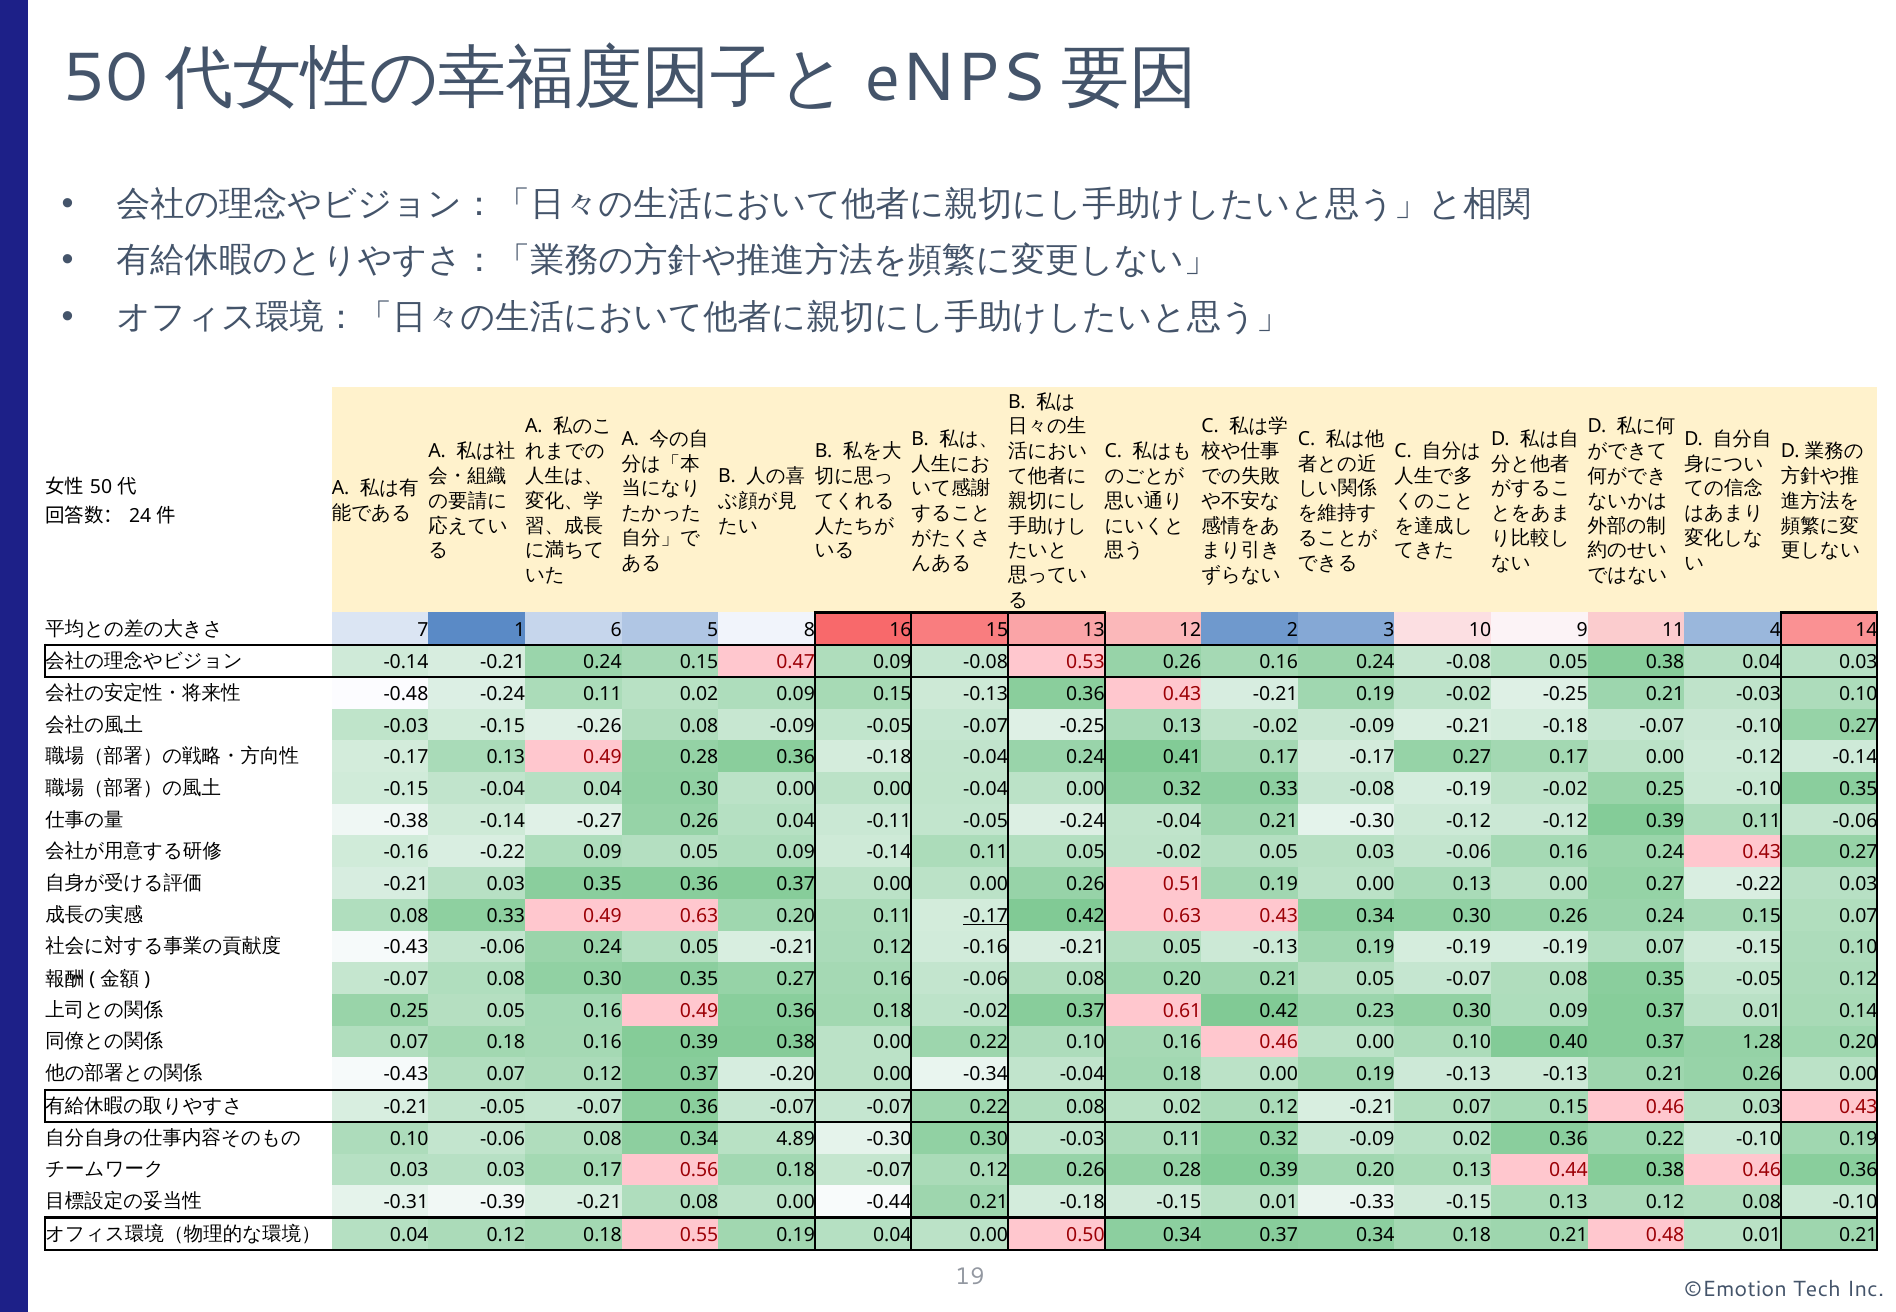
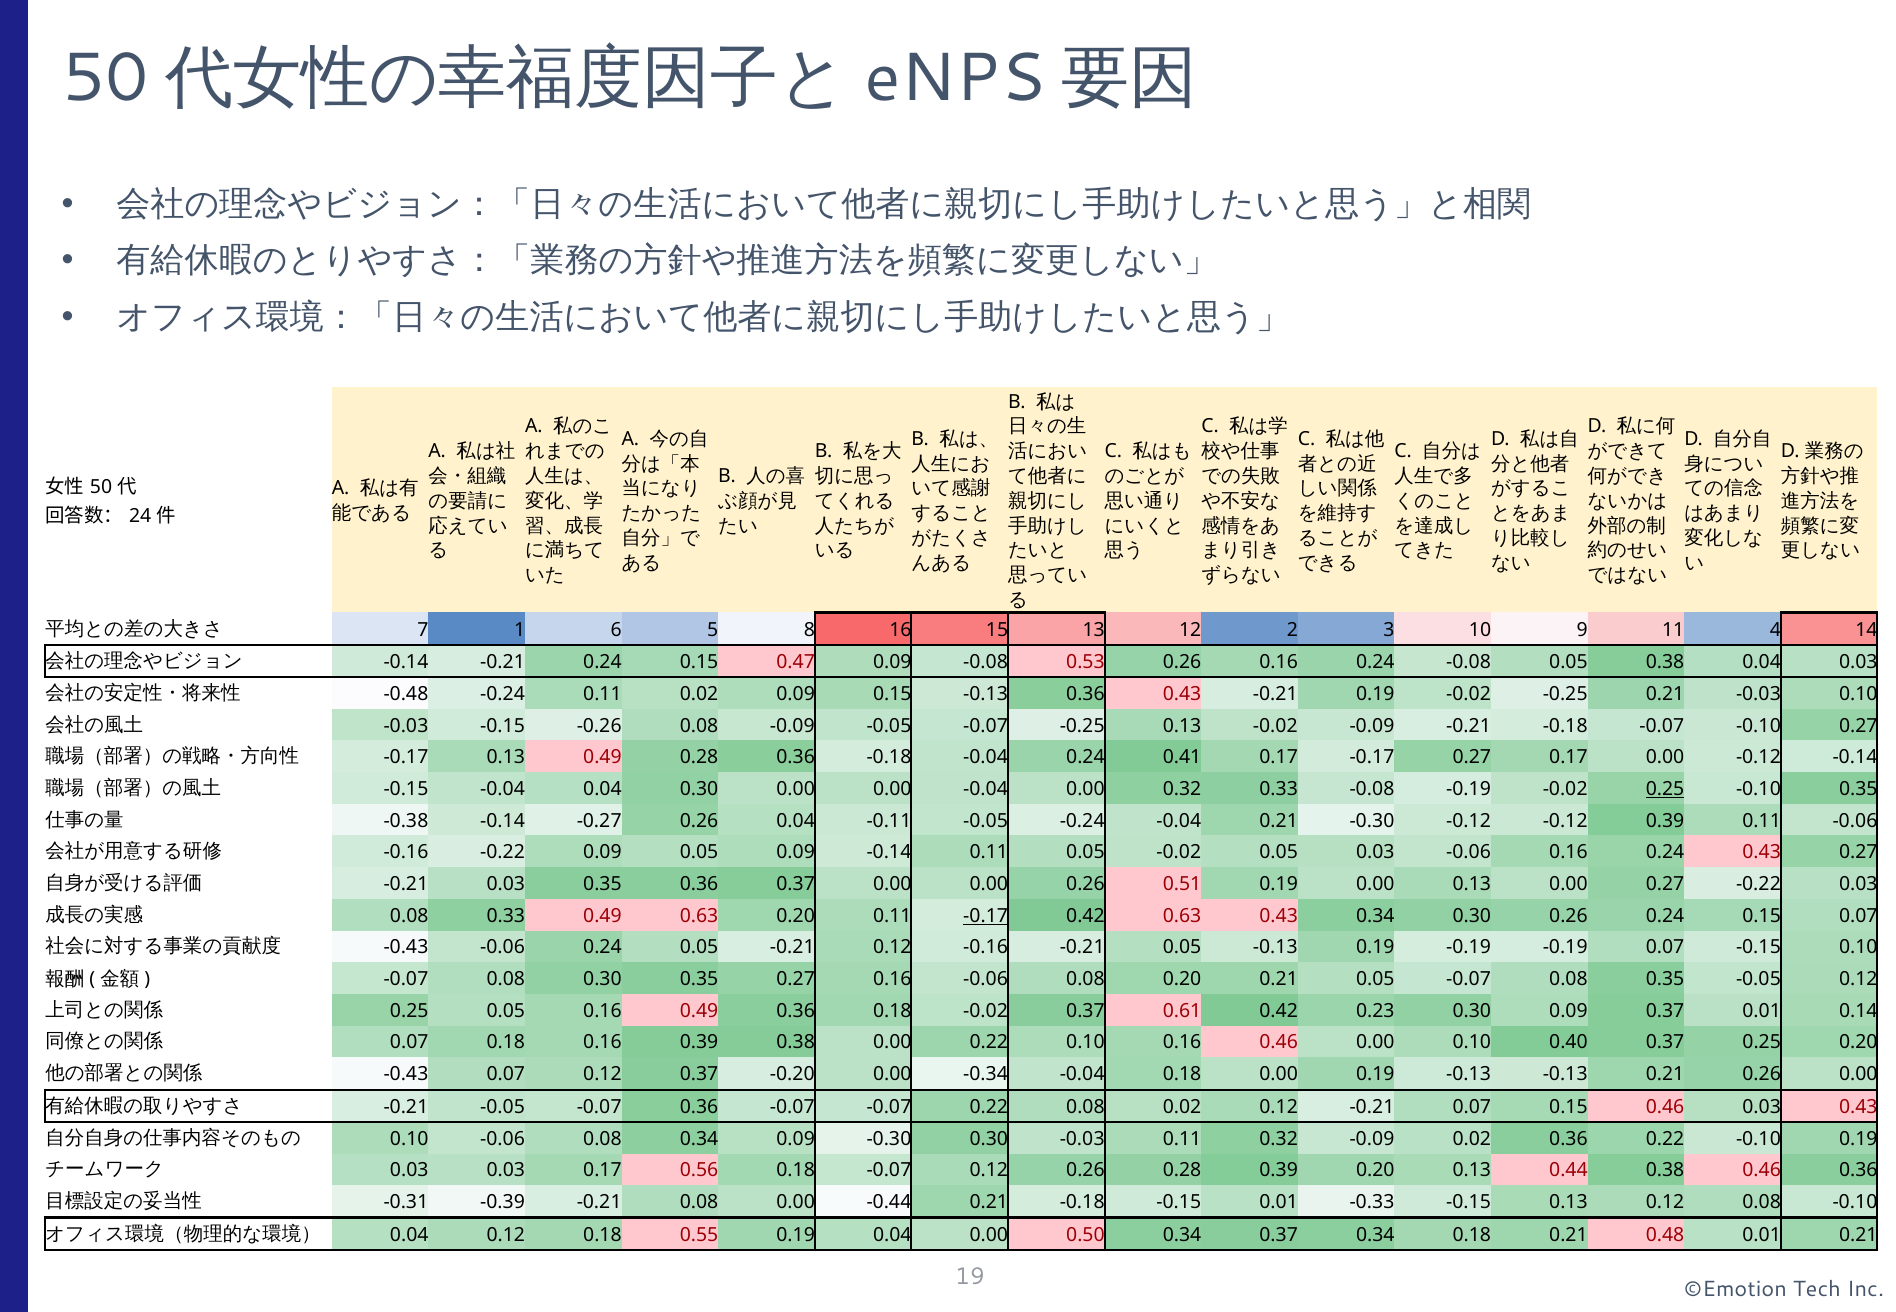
0.25 underline: none -> present (1665, 789)
0.37 1.28: 1.28 -> 0.25 (1762, 1043)
0.34 4.89: 4.89 -> 0.09 (796, 1139)
